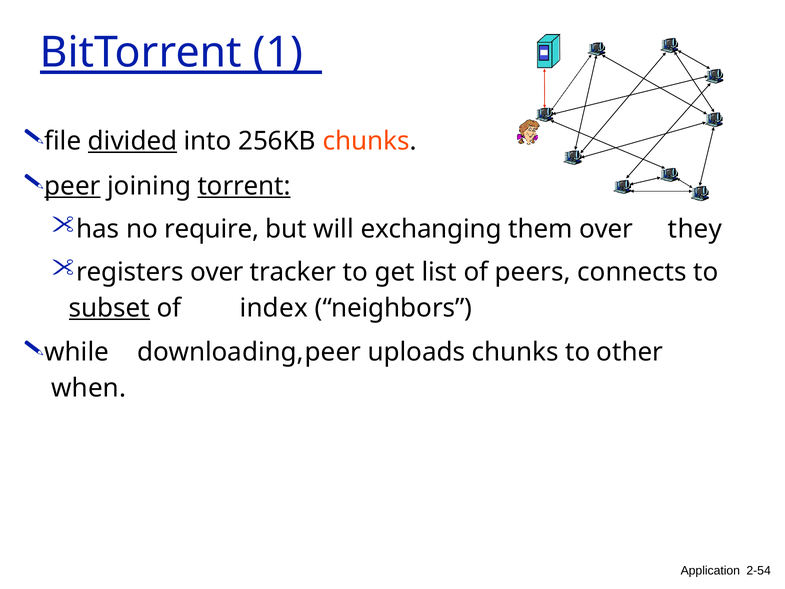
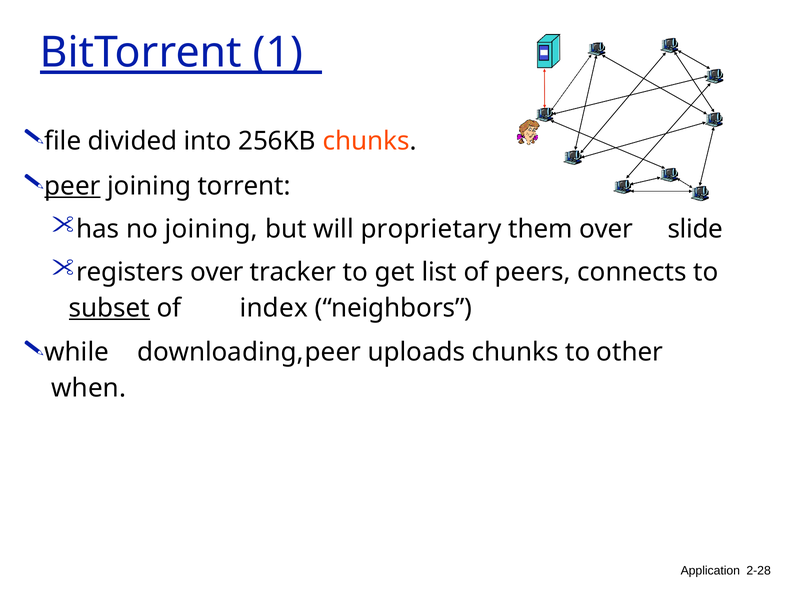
divided underline: present -> none (133, 141)
torrent underline: present -> none (244, 186)
no require: require -> joining (211, 229)
exchanging: exchanging -> proprietary (431, 229)
they: they -> slide (695, 229)
2-54: 2-54 -> 2-28 (759, 571)
